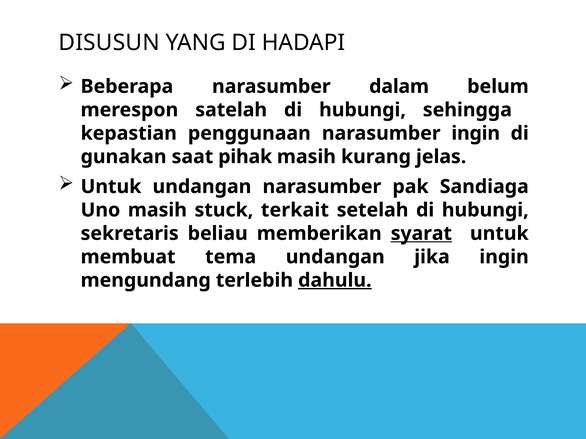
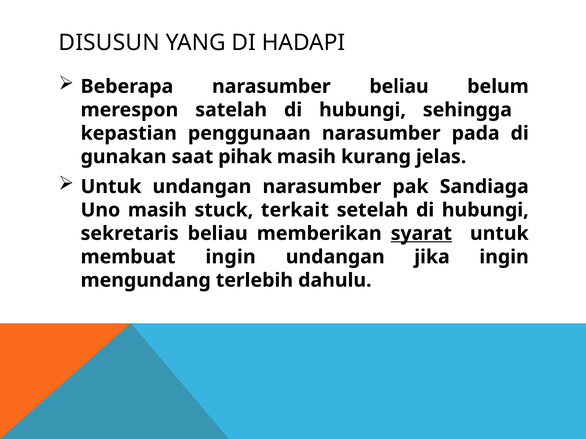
narasumber dalam: dalam -> beliau (399, 87)
narasumber ingin: ingin -> pada (476, 133)
membuat tema: tema -> ingin (231, 257)
dahulu underline: present -> none (335, 281)
